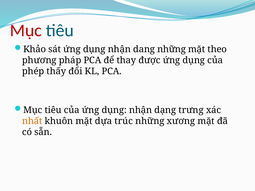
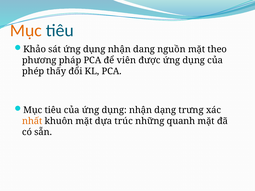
Mục colour: red -> orange (26, 30)
dang những: những -> nguồn (171, 49)
thay: thay -> viên (126, 60)
xương: xương -> quanh (181, 121)
